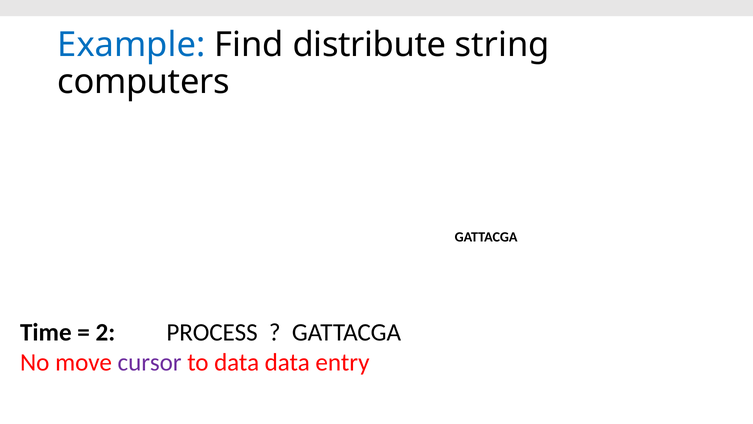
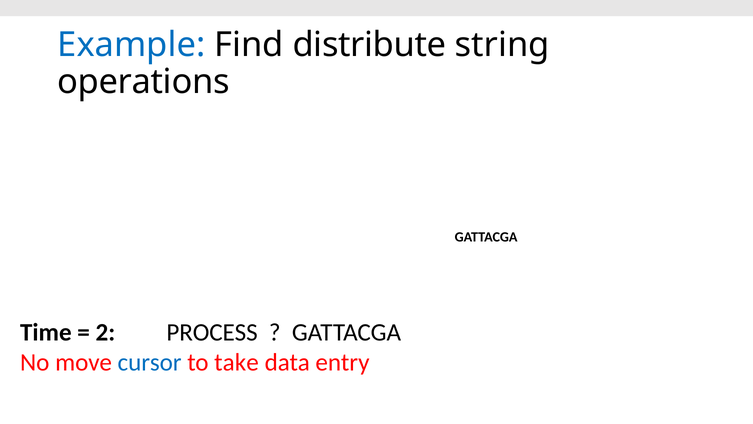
computers: computers -> operations (144, 82)
cursor colour: purple -> blue (150, 362)
to data: data -> take (237, 362)
